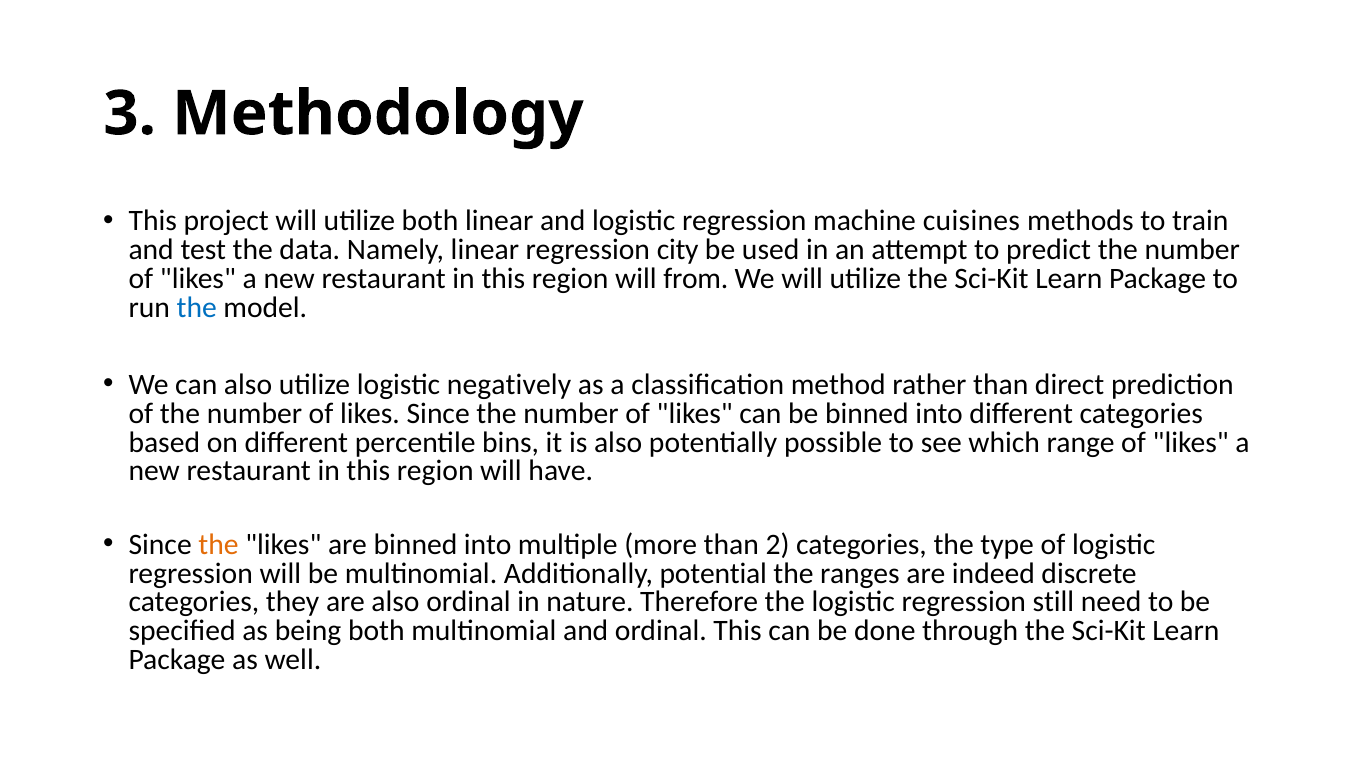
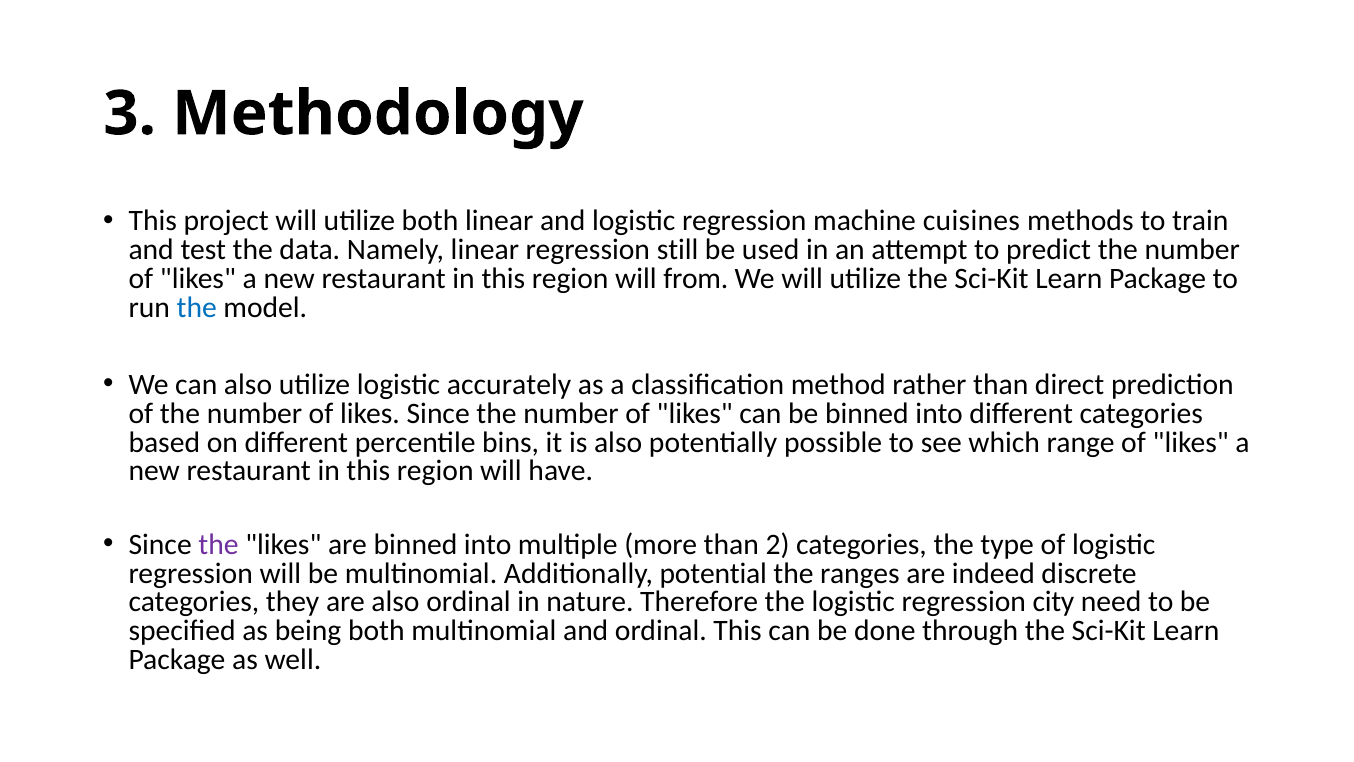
city: city -> still (678, 250)
negatively: negatively -> accurately (509, 384)
the colour: orange -> purple (219, 544)
still: still -> city (1053, 602)
